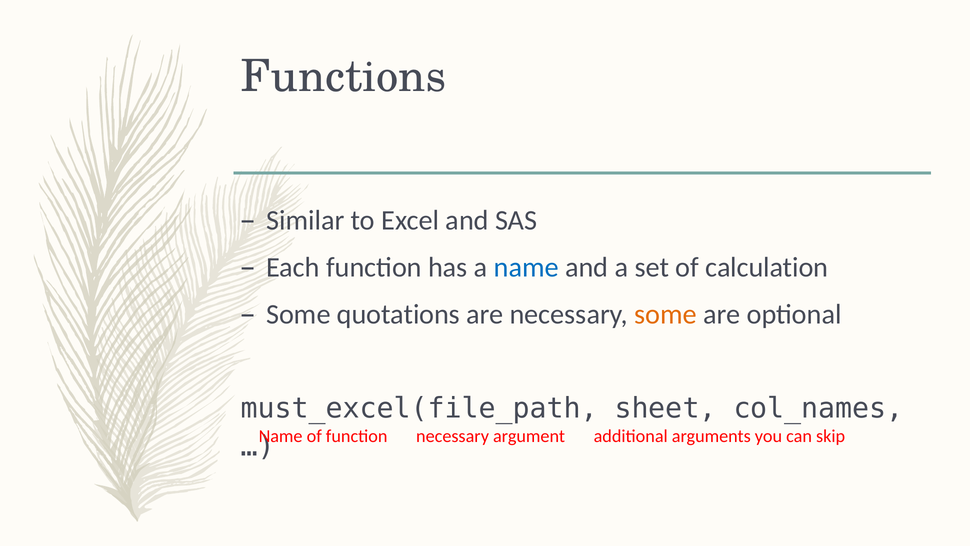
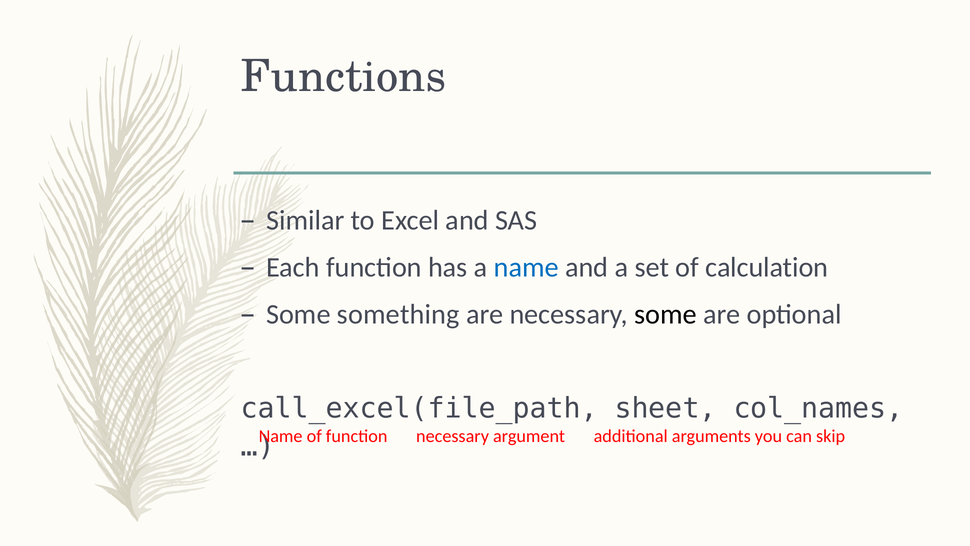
quotations: quotations -> something (398, 314)
some colour: orange -> black (665, 314)
must_excel(file_path: must_excel(file_path -> call_excel(file_path (419, 408)
